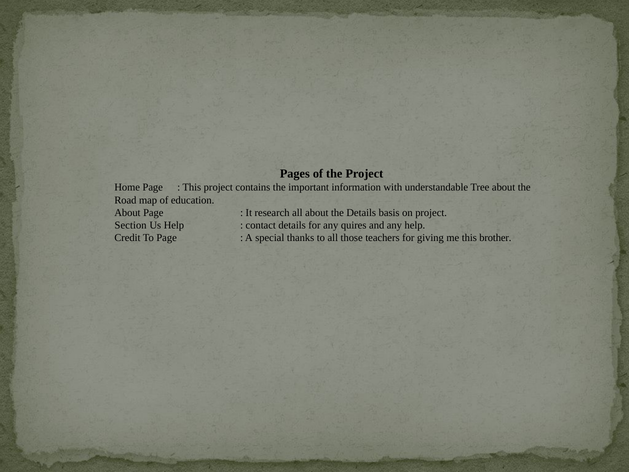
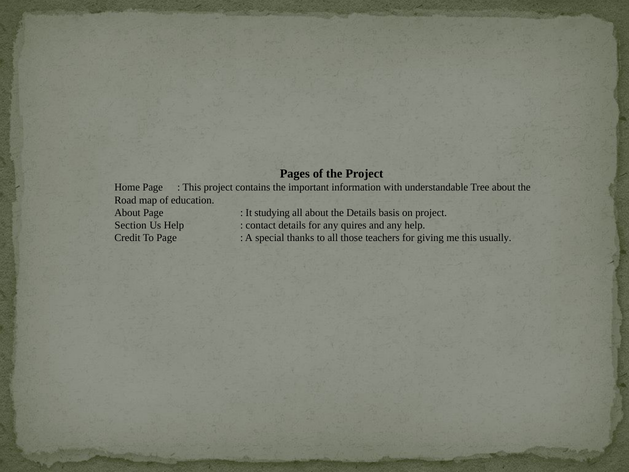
research: research -> studying (272, 213)
brother: brother -> usually (495, 238)
